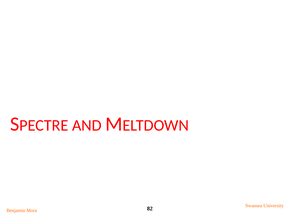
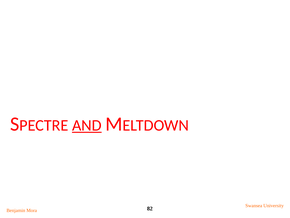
AND underline: none -> present (87, 125)
